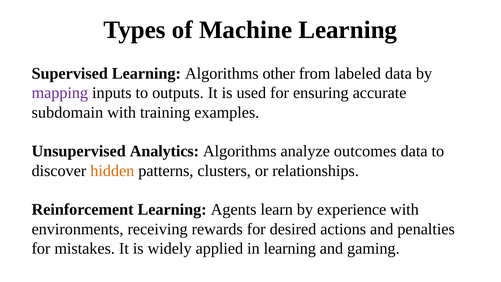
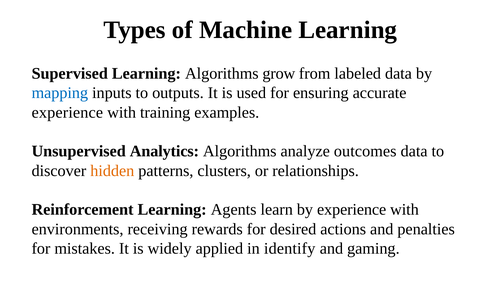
other: other -> grow (279, 73)
mapping colour: purple -> blue (60, 93)
subdomain: subdomain -> experience (67, 112)
in learning: learning -> identify (290, 248)
